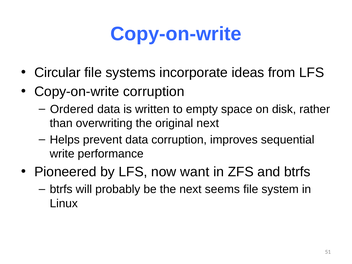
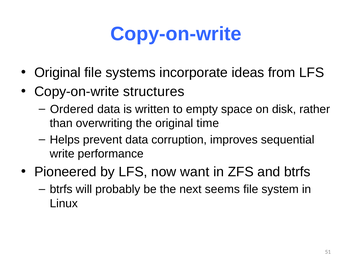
Circular: Circular -> Original (58, 73)
Copy-on-write corruption: corruption -> structures (154, 92)
original next: next -> time (208, 123)
